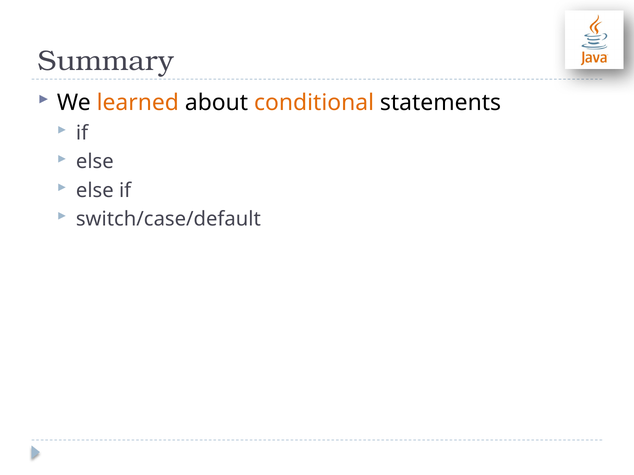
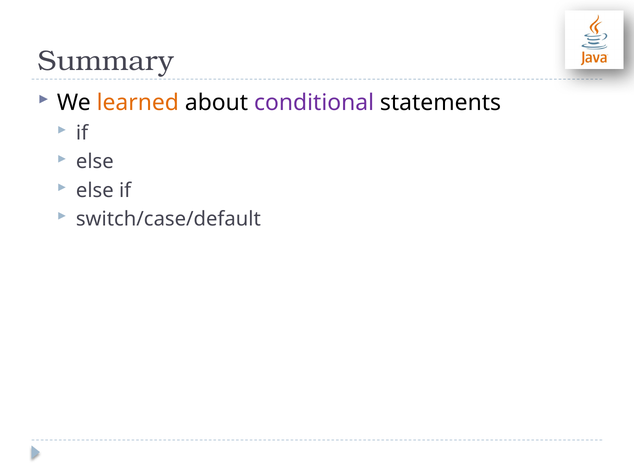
conditional colour: orange -> purple (314, 103)
